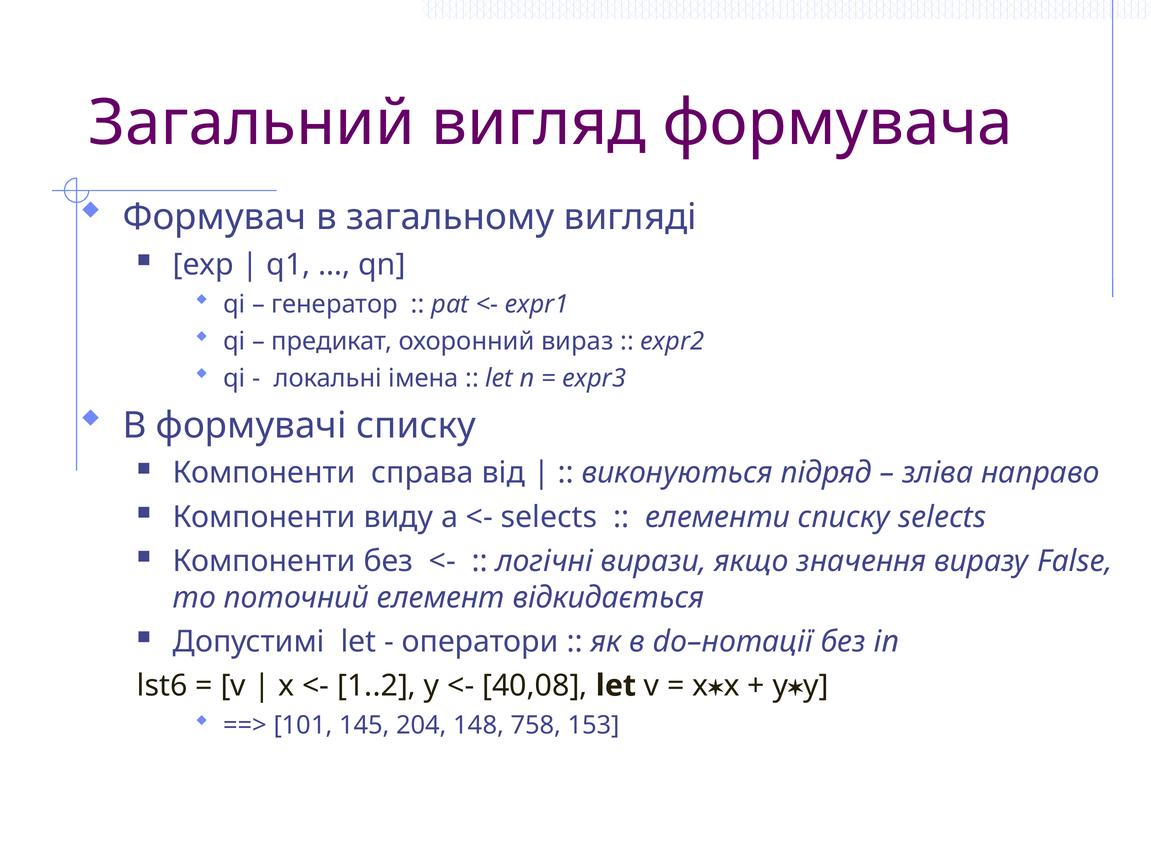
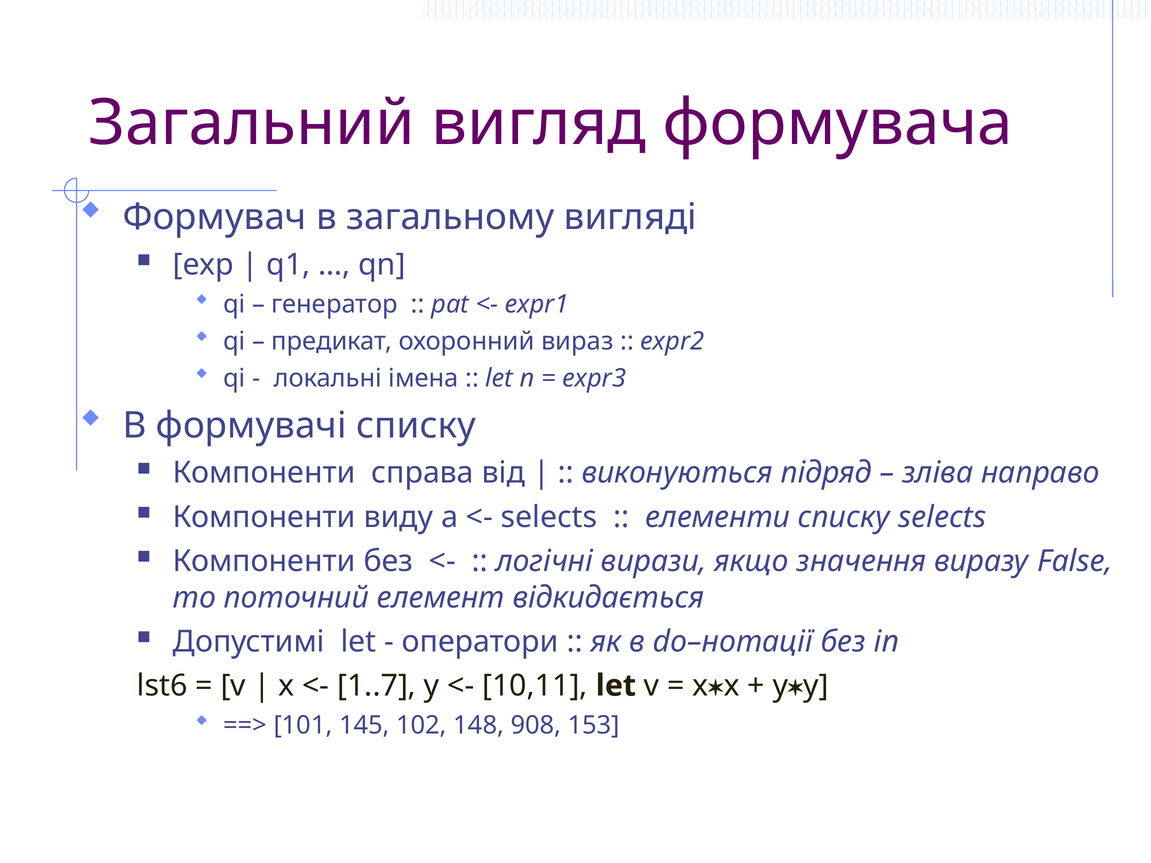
1..2: 1..2 -> 1..7 (377, 686)
40,08: 40,08 -> 10,11 (535, 686)
204: 204 -> 102 (422, 725)
758: 758 -> 908 (536, 725)
